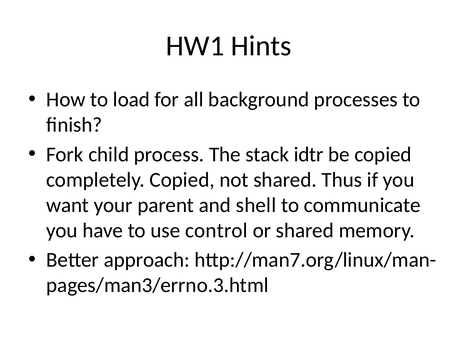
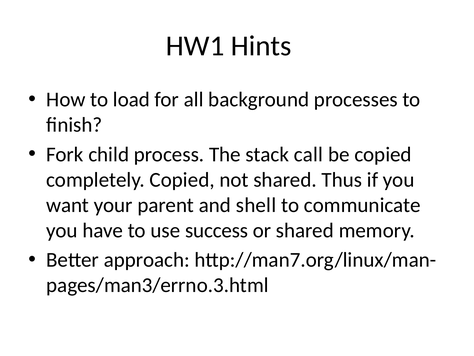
idtr: idtr -> call (308, 154)
control: control -> success (217, 230)
